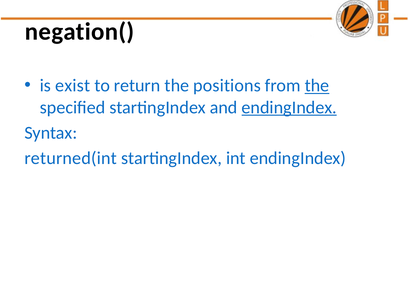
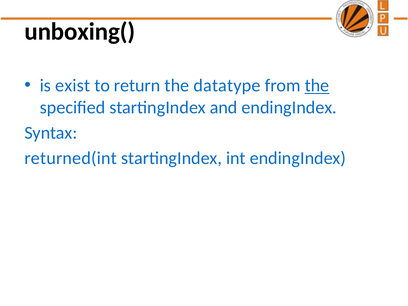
negation(: negation( -> unboxing( (80, 32)
positions: positions -> datatype (227, 86)
endingIndex underline: present -> none (289, 107)
